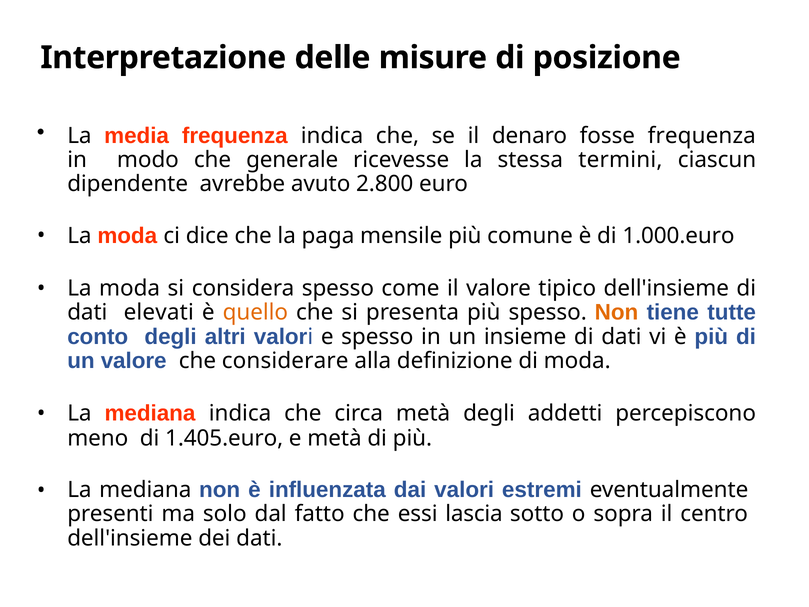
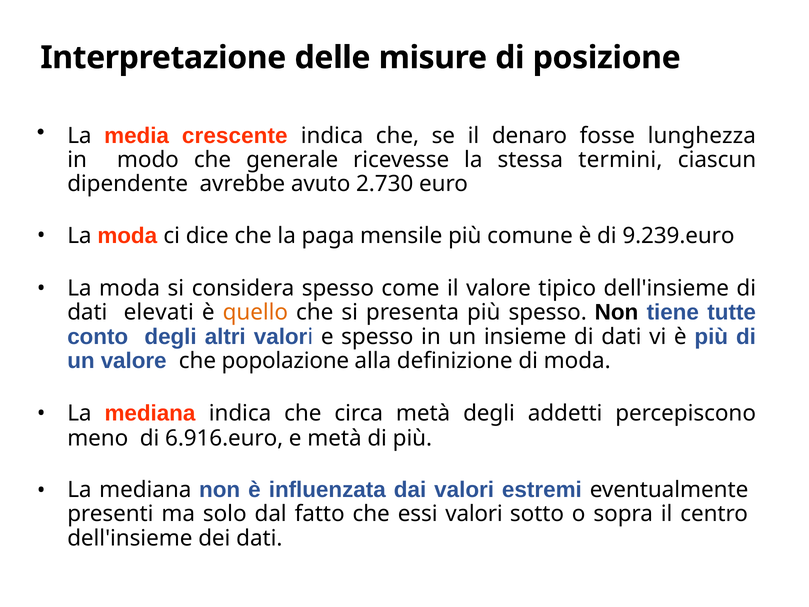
media frequenza: frequenza -> crescente (235, 136)
fosse frequenza: frequenza -> lunghezza (702, 136)
2.800: 2.800 -> 2.730 (385, 184)
1.000.euro: 1.000.euro -> 9.239.euro (678, 236)
Non colour: orange -> black (617, 312)
considerare: considerare -> popolazione (285, 361)
1.405.euro: 1.405.euro -> 6.916.euro (224, 438)
essi lascia: lascia -> valori (474, 514)
